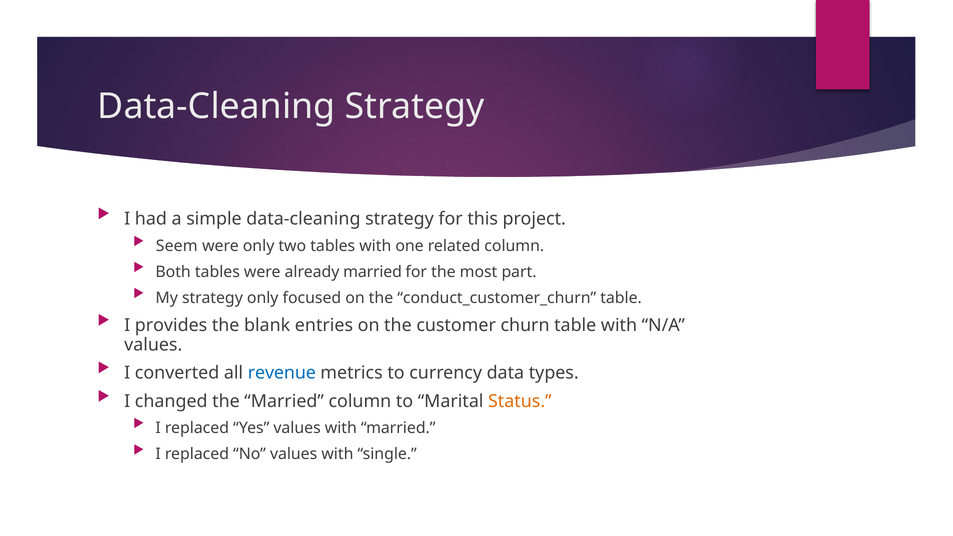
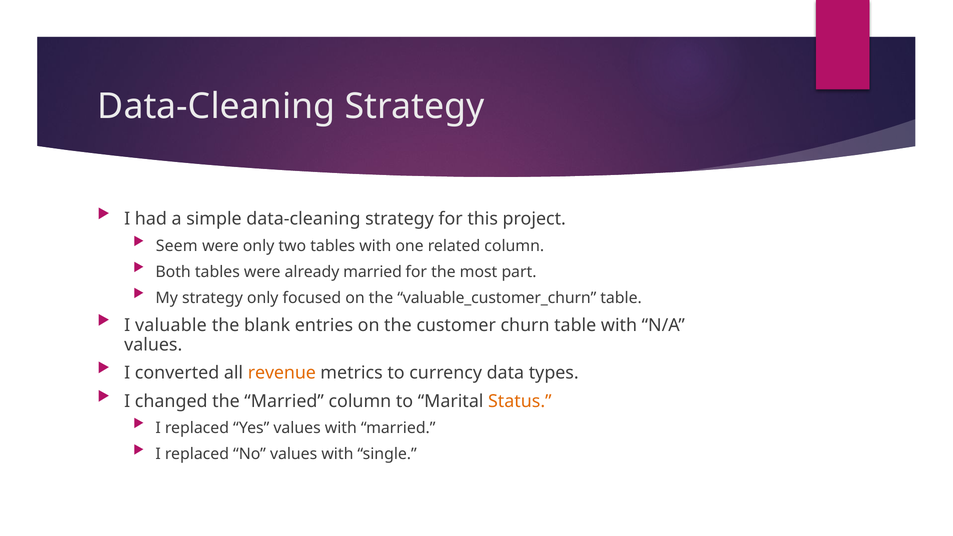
conduct_customer_churn: conduct_customer_churn -> valuable_customer_churn (497, 298)
provides: provides -> valuable (171, 325)
revenue colour: blue -> orange (282, 373)
